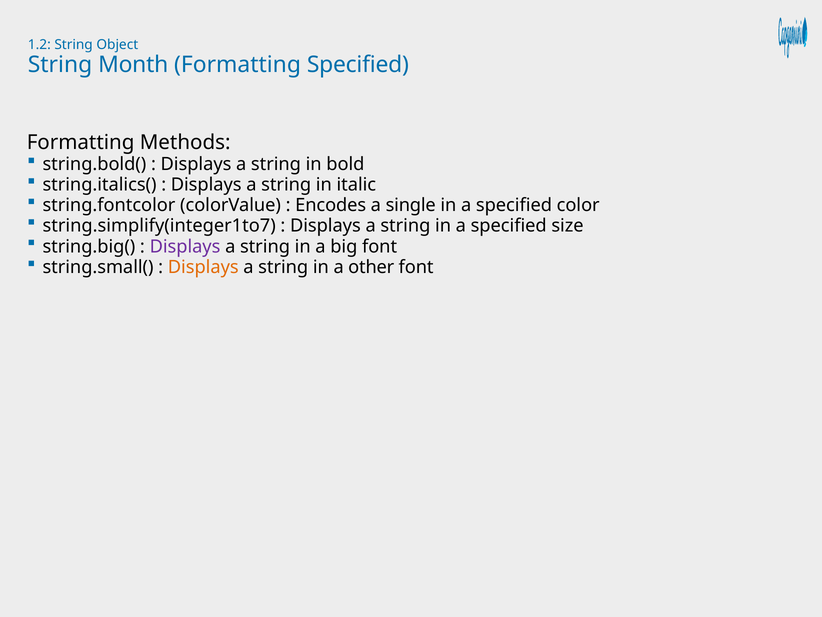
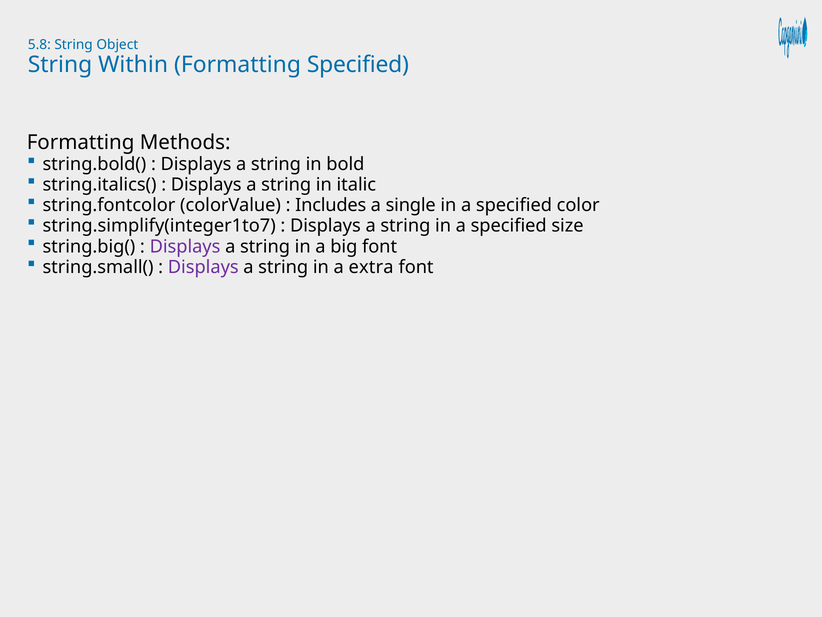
1.2: 1.2 -> 5.8 (39, 45)
Month: Month -> Within (133, 65)
Encodes: Encodes -> Includes (331, 205)
Displays colour: orange -> purple (203, 267)
other: other -> extra (371, 267)
